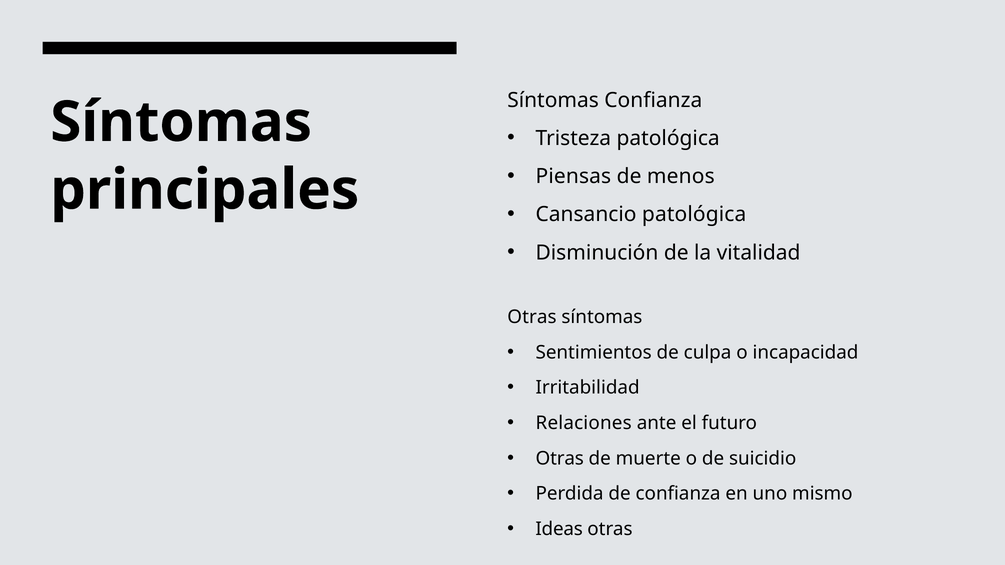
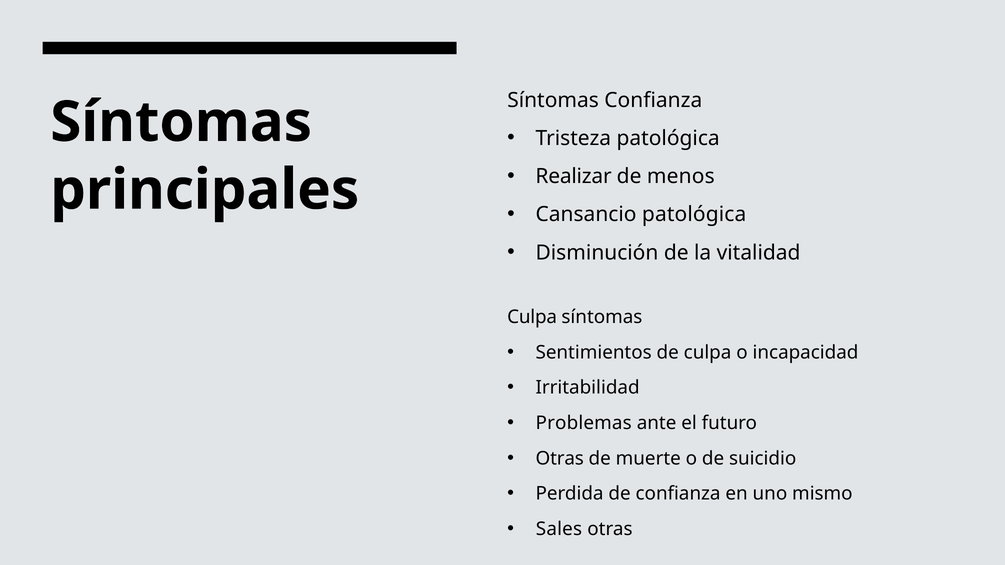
Piensas: Piensas -> Realizar (574, 176)
Otras: Otras -> Culpa (532, 317)
Relaciones: Relaciones -> Problemas (584, 423)
Ideas: Ideas -> Sales (559, 529)
